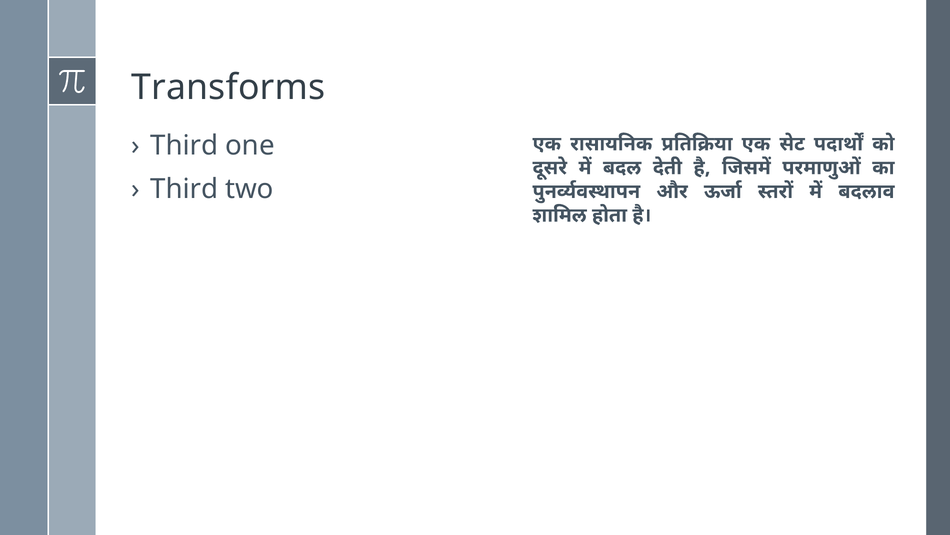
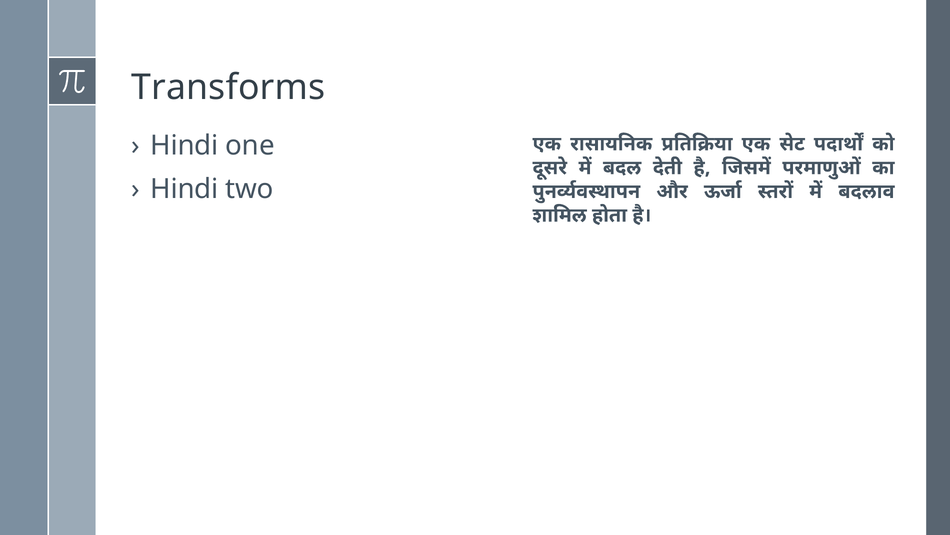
Third: Third -> Hindi (184, 145)
Third: Third -> Hindi (184, 189)
